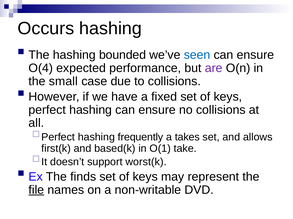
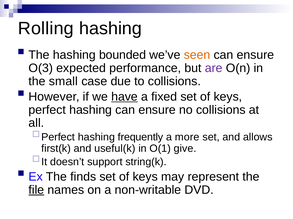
Occurs: Occurs -> Rolling (46, 29)
seen colour: blue -> orange (197, 55)
O(4: O(4 -> O(3 (41, 68)
have underline: none -> present (125, 97)
takes: takes -> more (187, 138)
based(k: based(k -> useful(k (115, 149)
take: take -> give (185, 149)
worst(k: worst(k -> string(k (146, 162)
